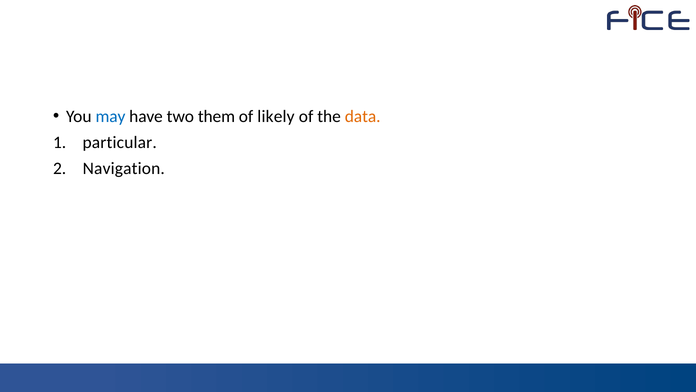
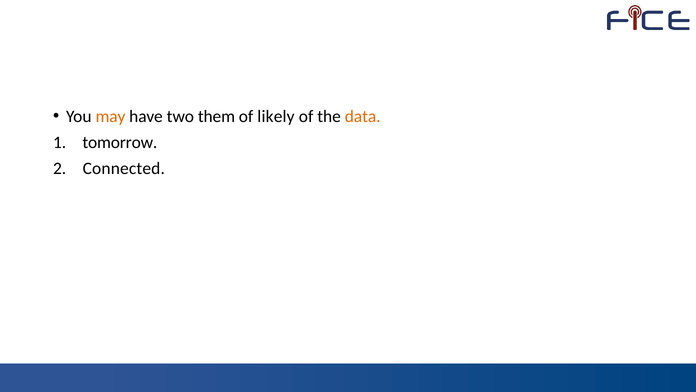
may colour: blue -> orange (110, 116)
particular: particular -> tomorrow (120, 142)
Navigation: Navigation -> Connected (124, 168)
